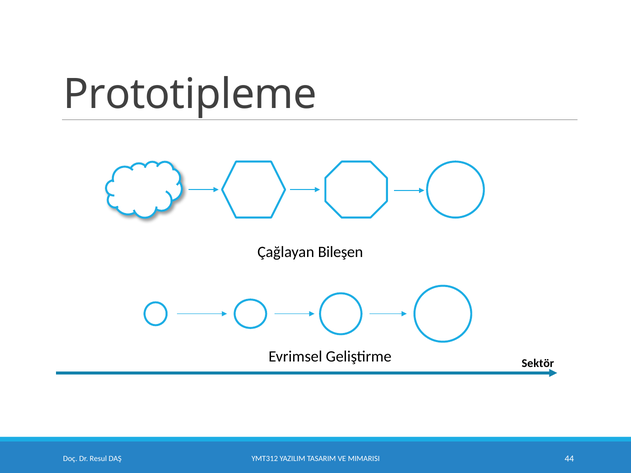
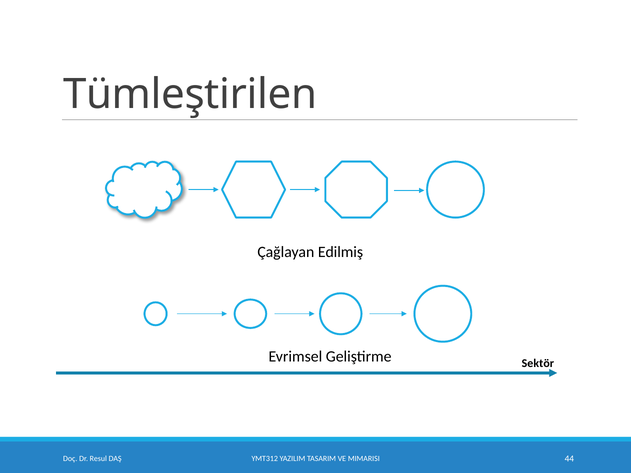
Prototipleme: Prototipleme -> Tümleştirilen (190, 94)
Bileşen: Bileşen -> Edilmiş (340, 252)
